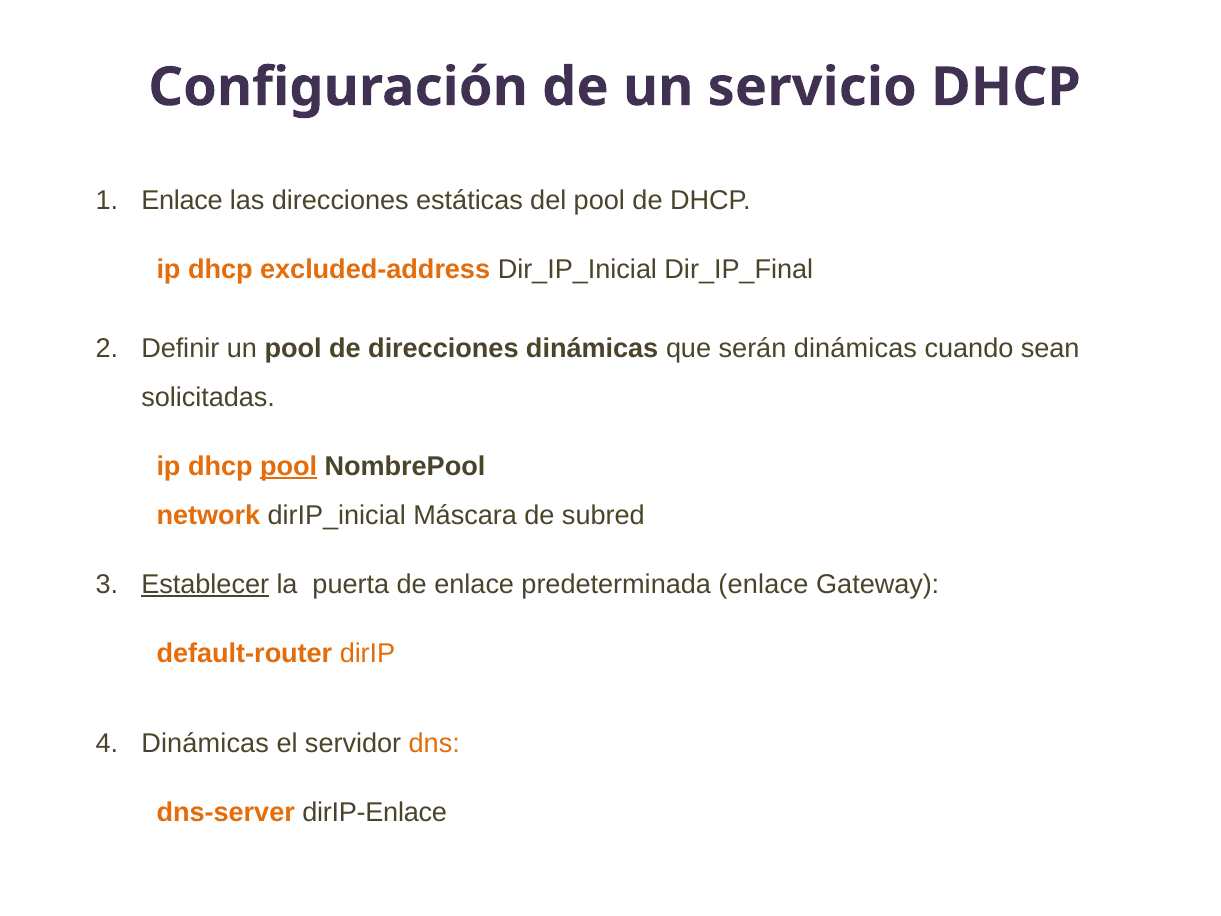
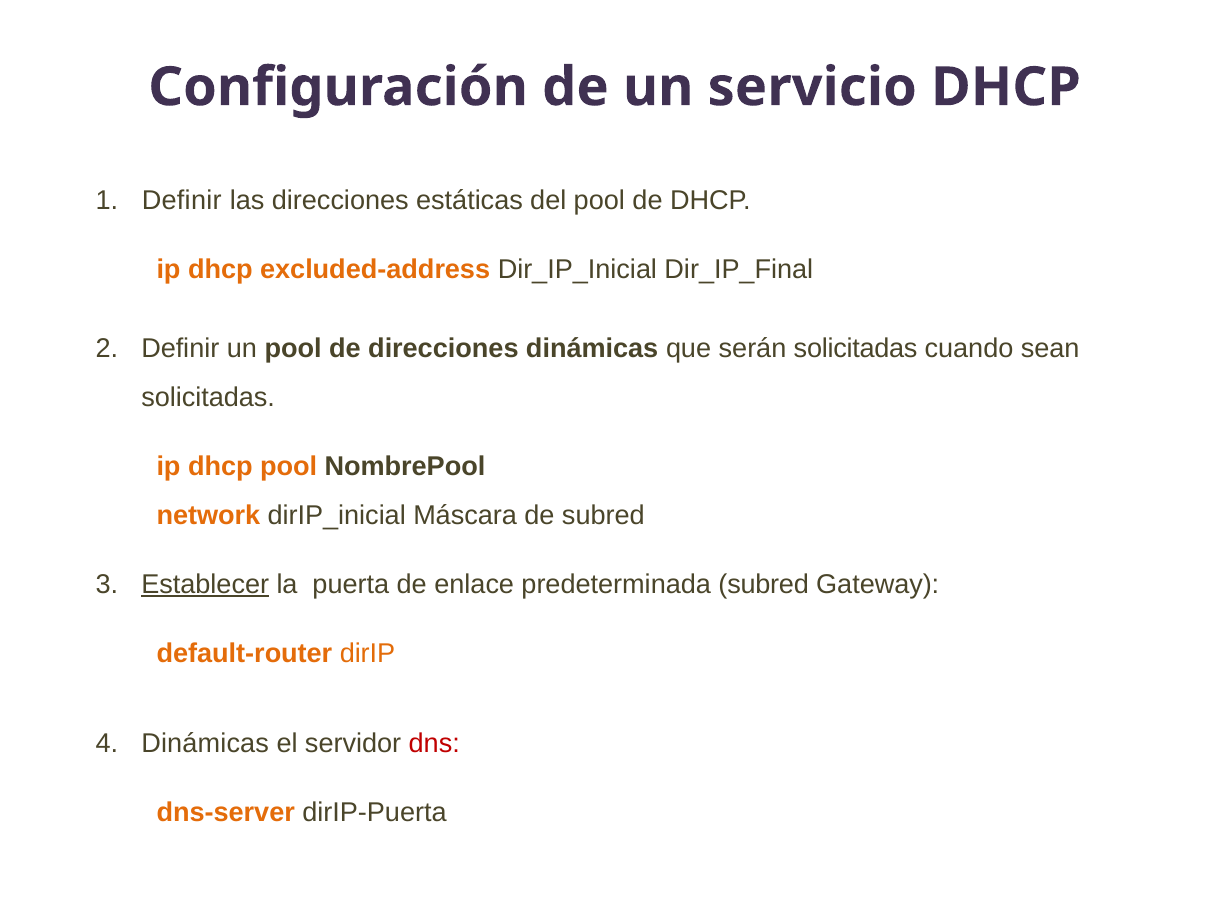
Enlace: Enlace -> Definir (182, 200)
serán dinámicas: dinámicas -> solicitadas (856, 349)
pool underline: present -> none (289, 467)
predeterminada enlace: enlace -> subred (764, 584)
dns colour: orange -> red (434, 743)
dirIP-Enlace: dirIP-Enlace -> dirIP-Puerta (375, 812)
